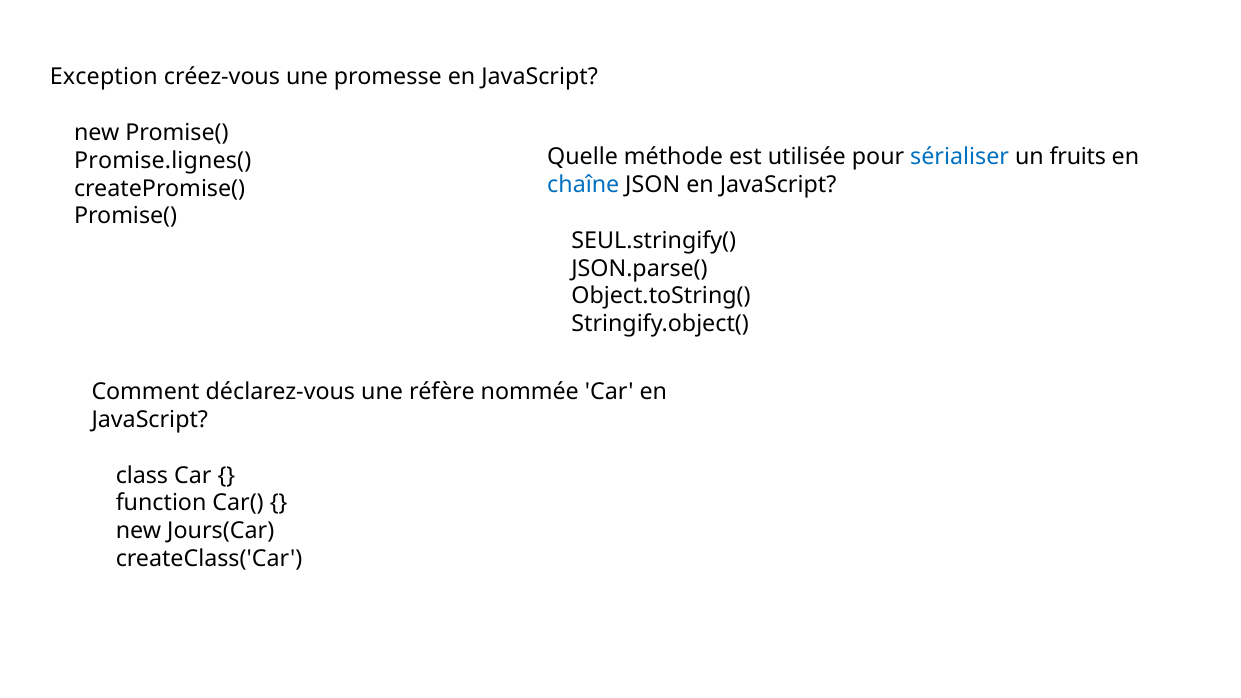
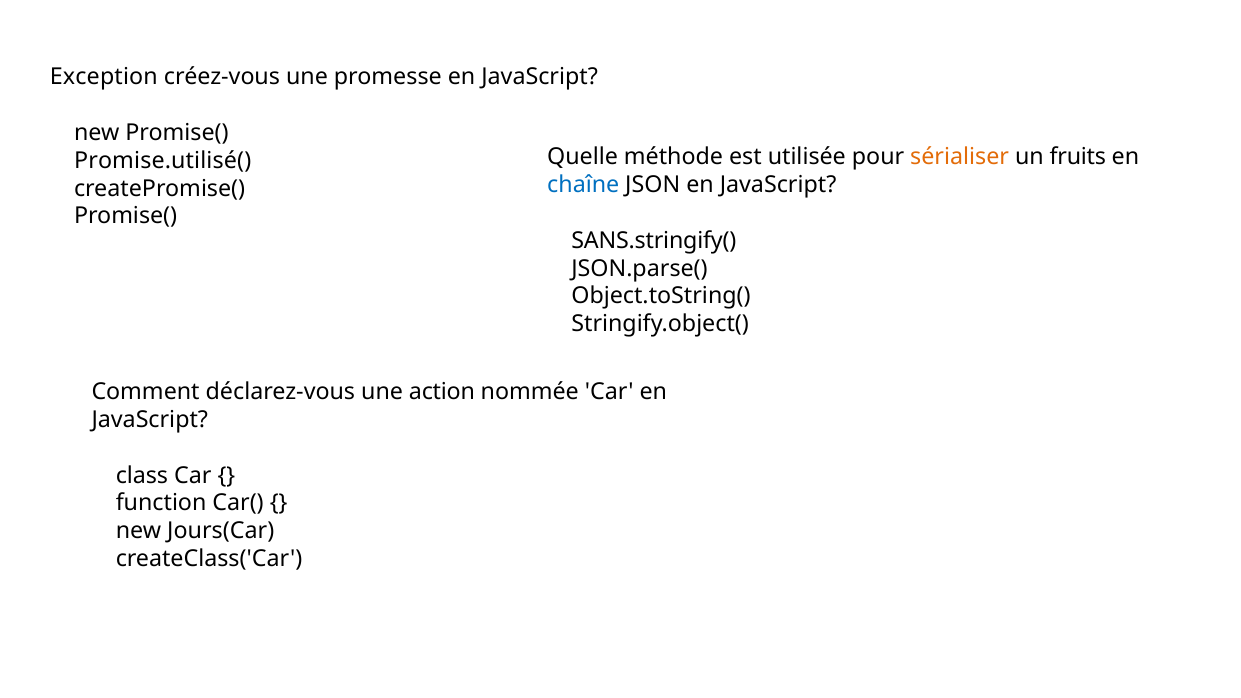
sérialiser colour: blue -> orange (960, 157)
Promise.lignes(: Promise.lignes( -> Promise.utilisé( (163, 160)
SEUL.stringify(: SEUL.stringify( -> SANS.stringify( (654, 240)
réfère: réfère -> action (442, 392)
